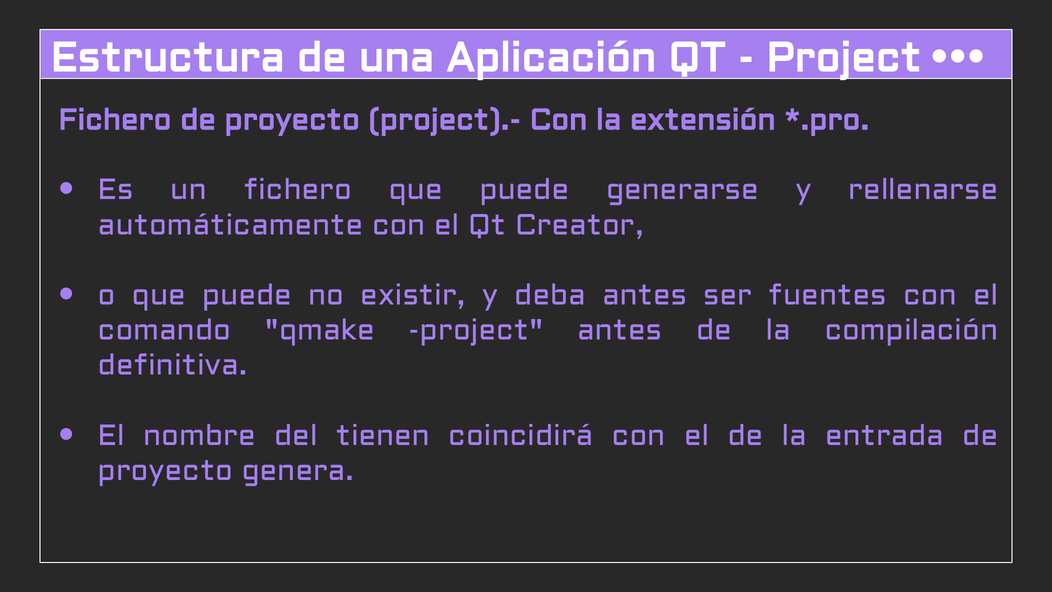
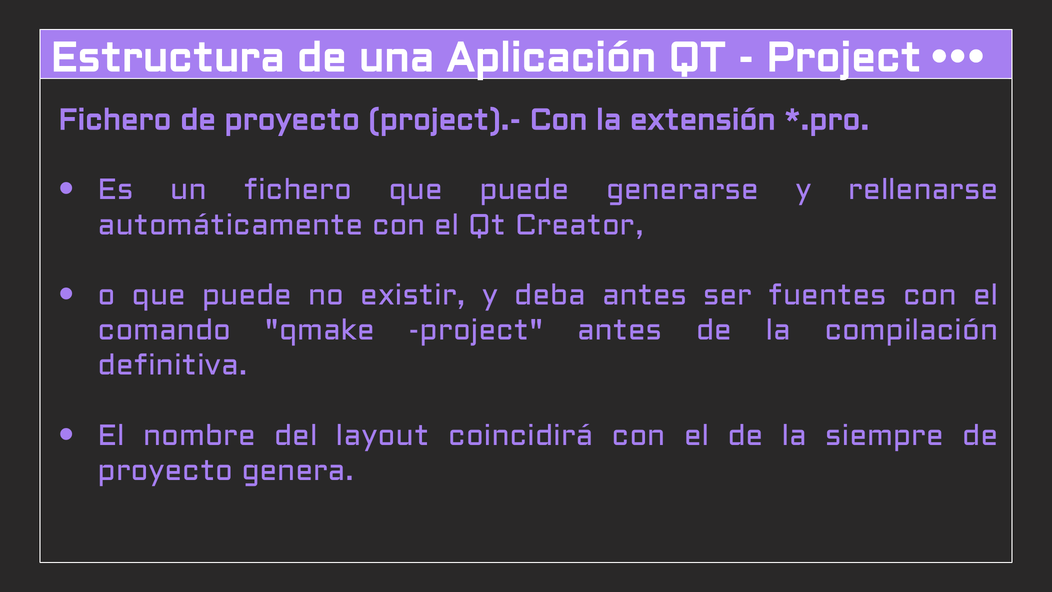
tienen: tienen -> layout (383, 435)
entrada: entrada -> siempre (885, 435)
